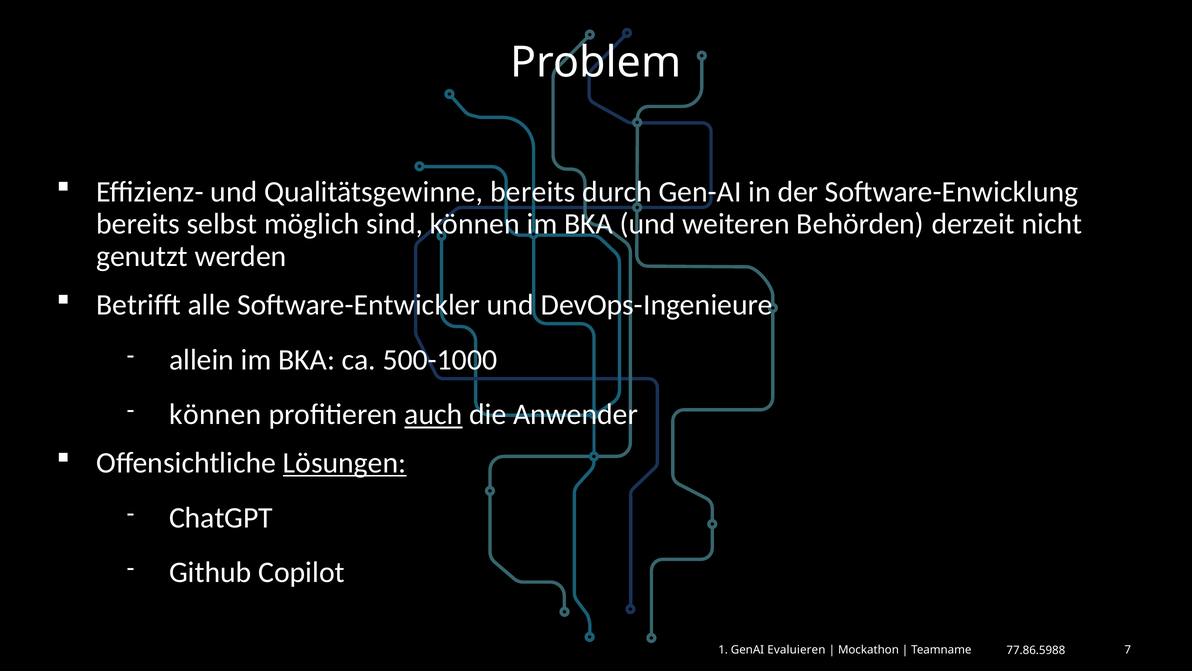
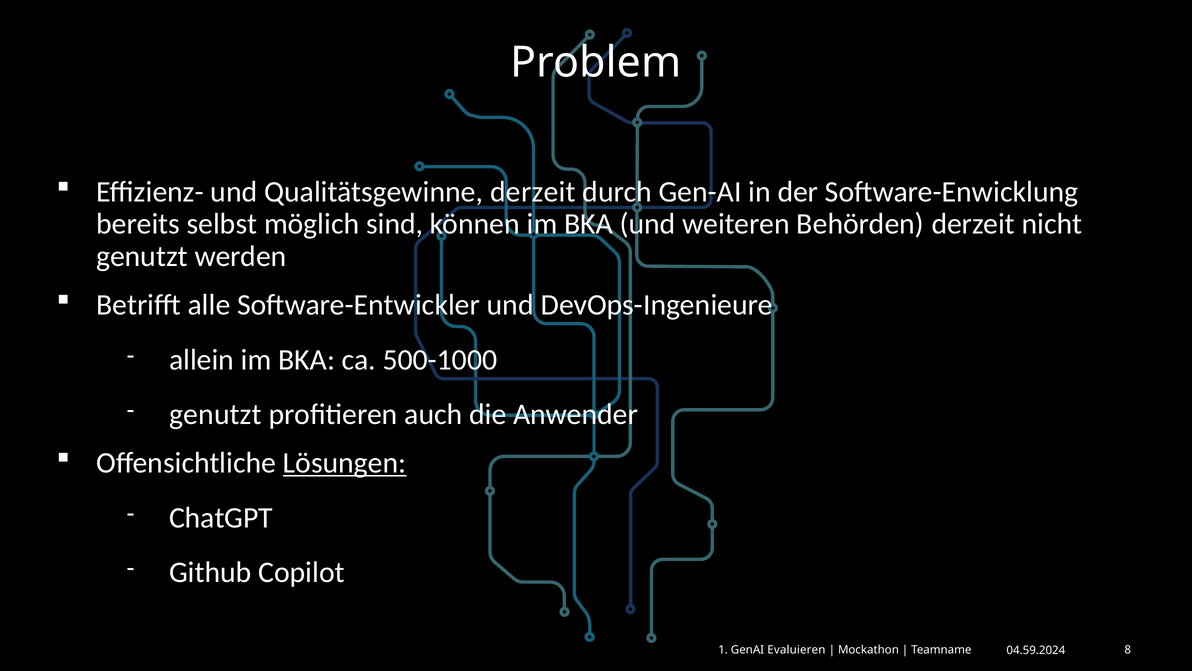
Qualitätsgewinne bereits: bereits -> derzeit (533, 192)
können: können -> genutzt (215, 414)
auch underline: present -> none (433, 414)
7: 7 -> 8 (1128, 649)
77.86.5988: 77.86.5988 -> 04.59.2024 (1036, 650)
